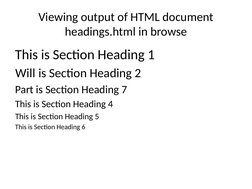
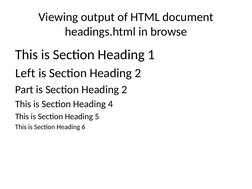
Will: Will -> Left (25, 73)
7: 7 -> 2 (124, 90)
